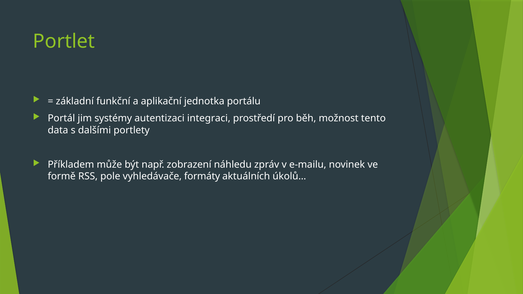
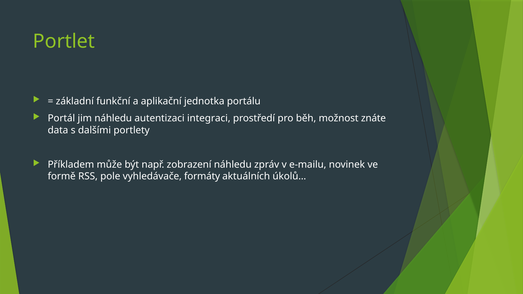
jim systémy: systémy -> náhledu (113, 118)
tento: tento -> znáte (373, 118)
